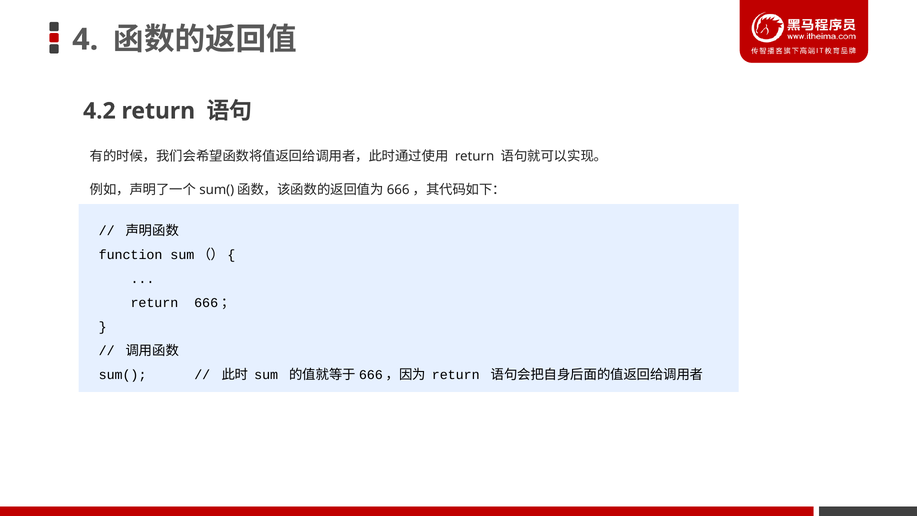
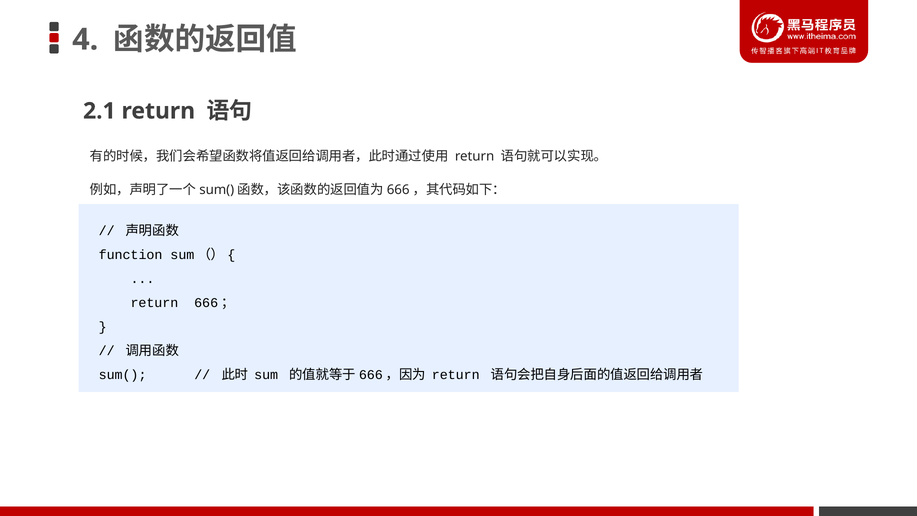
4.2: 4.2 -> 2.1 (99, 111)
